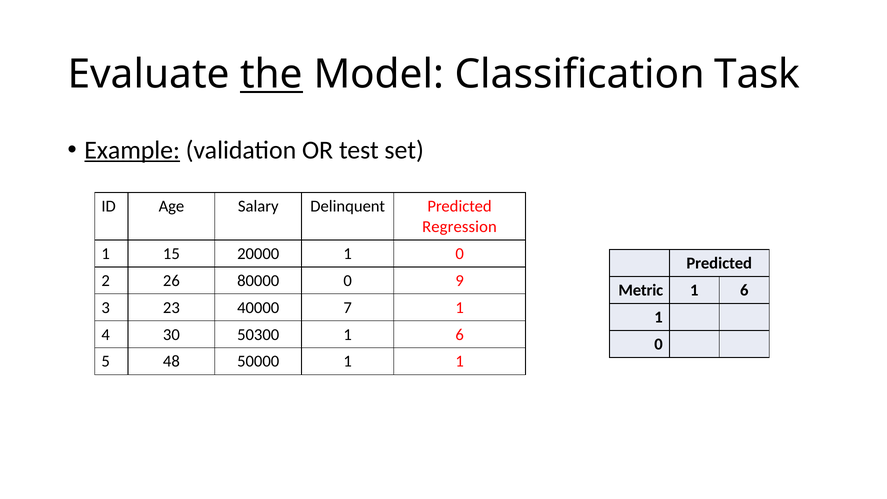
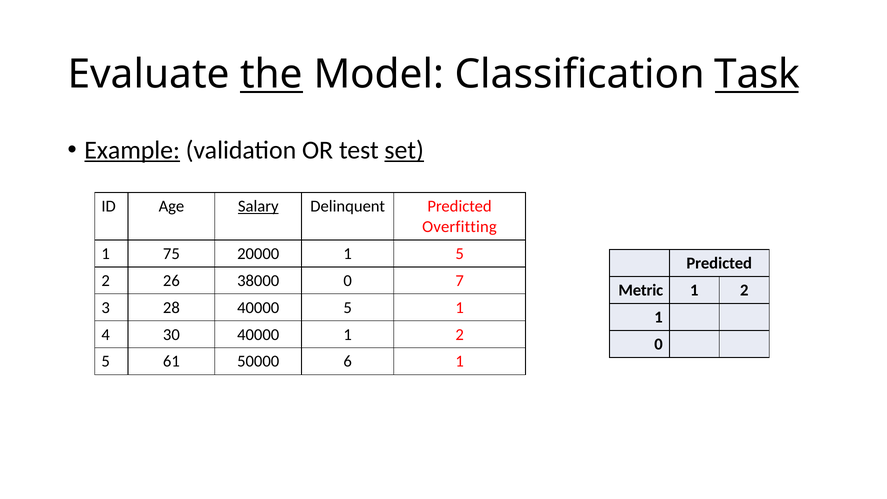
Task underline: none -> present (757, 75)
set underline: none -> present (404, 150)
Salary underline: none -> present (258, 206)
Regression: Regression -> Overfitting (459, 227)
15: 15 -> 75 (171, 254)
20000 1 0: 0 -> 5 (460, 254)
80000: 80000 -> 38000 (258, 281)
9: 9 -> 7 (460, 281)
6: 6 -> 2 (744, 290)
23: 23 -> 28 (171, 307)
40000 7: 7 -> 5 (348, 307)
30 50300: 50300 -> 40000 (258, 334)
6: 6 -> 2 (460, 334)
48: 48 -> 61 (171, 361)
50000 1: 1 -> 6 (348, 361)
